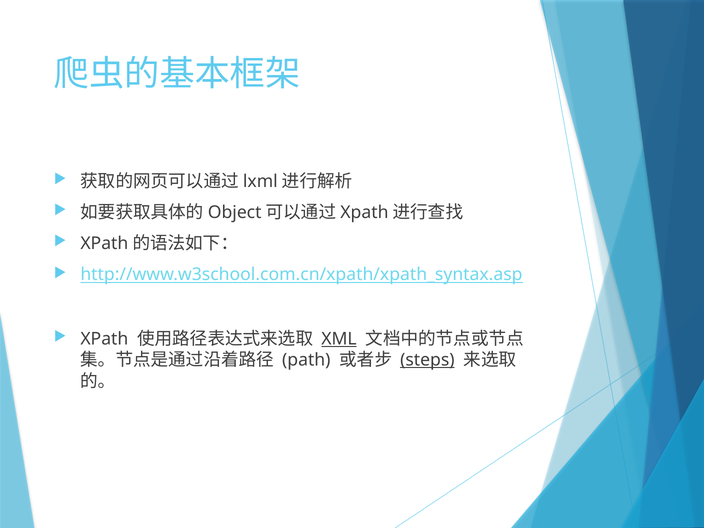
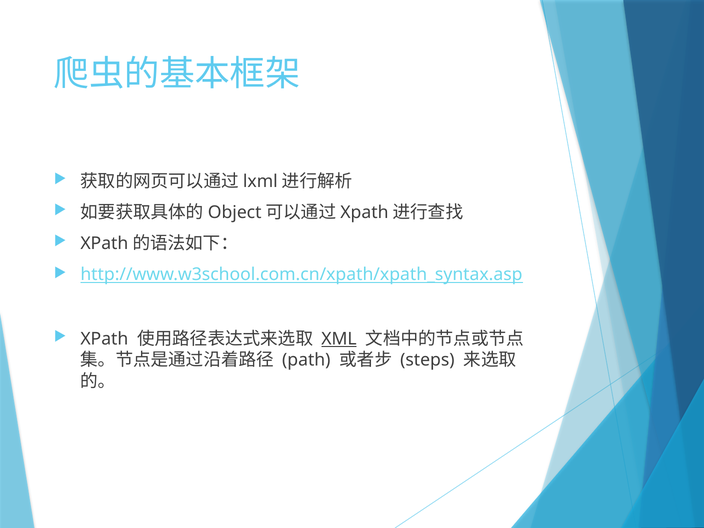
steps underline: present -> none (427, 360)
